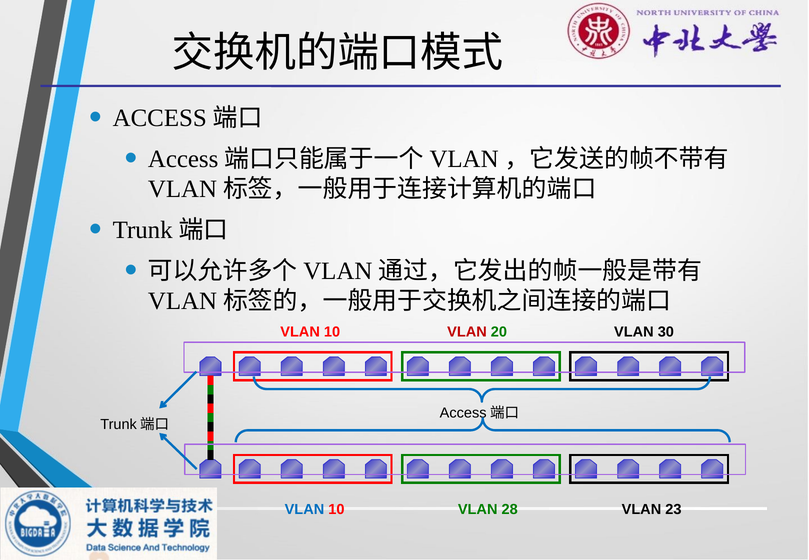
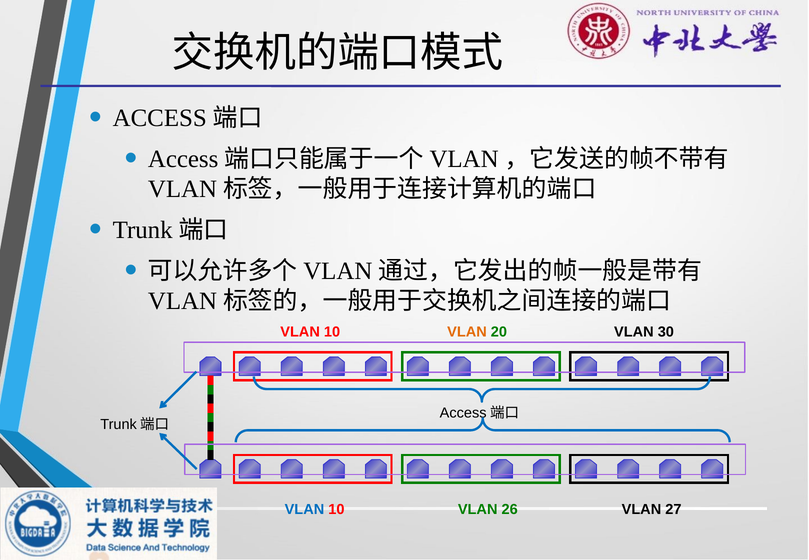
VLAN colour: red -> orange (467, 332)
28: 28 -> 26 (510, 509)
23: 23 -> 27 (673, 509)
